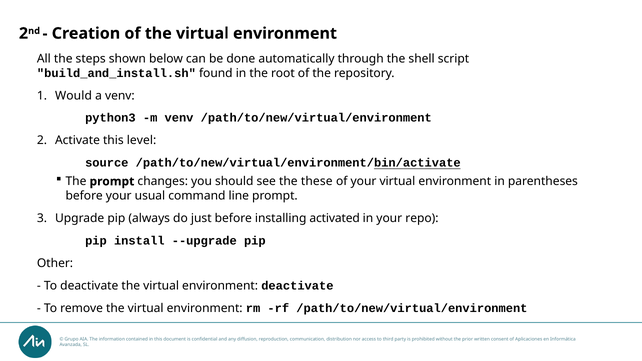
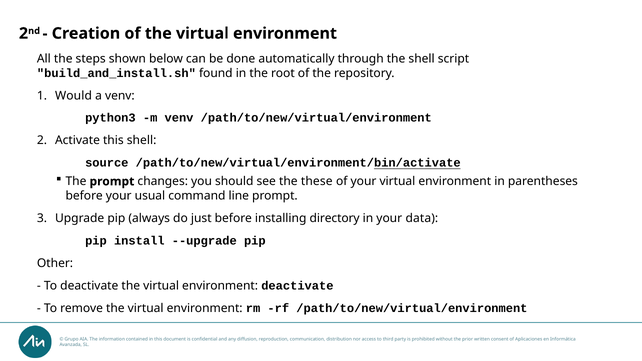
this level: level -> shell (142, 141)
activated: activated -> directory (335, 218)
repo: repo -> data (422, 218)
